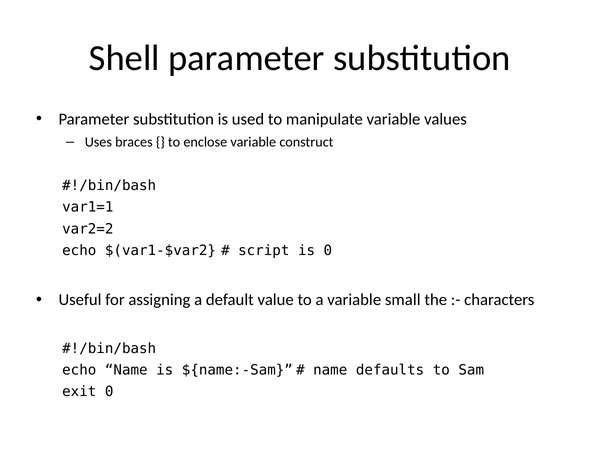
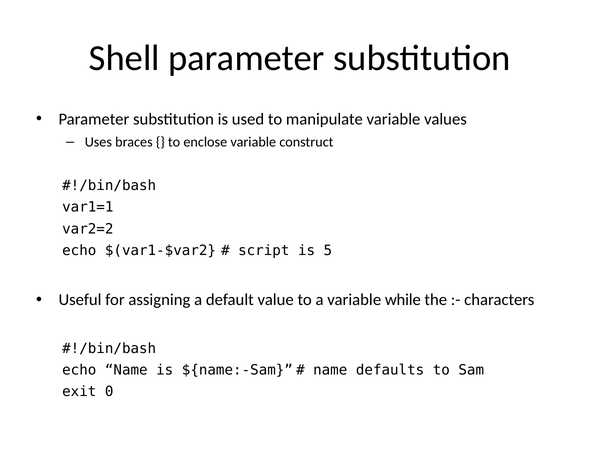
is 0: 0 -> 5 (328, 251)
small: small -> while (403, 300)
